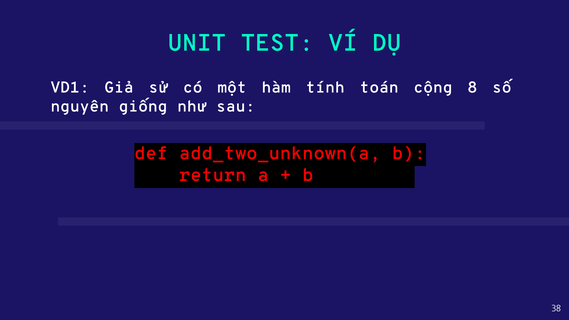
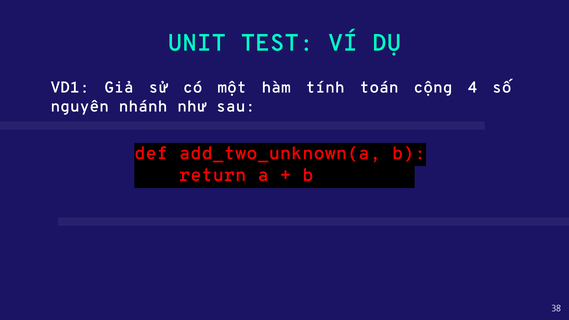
8: 8 -> 4 (472, 87)
giống: giống -> nhánh (143, 106)
